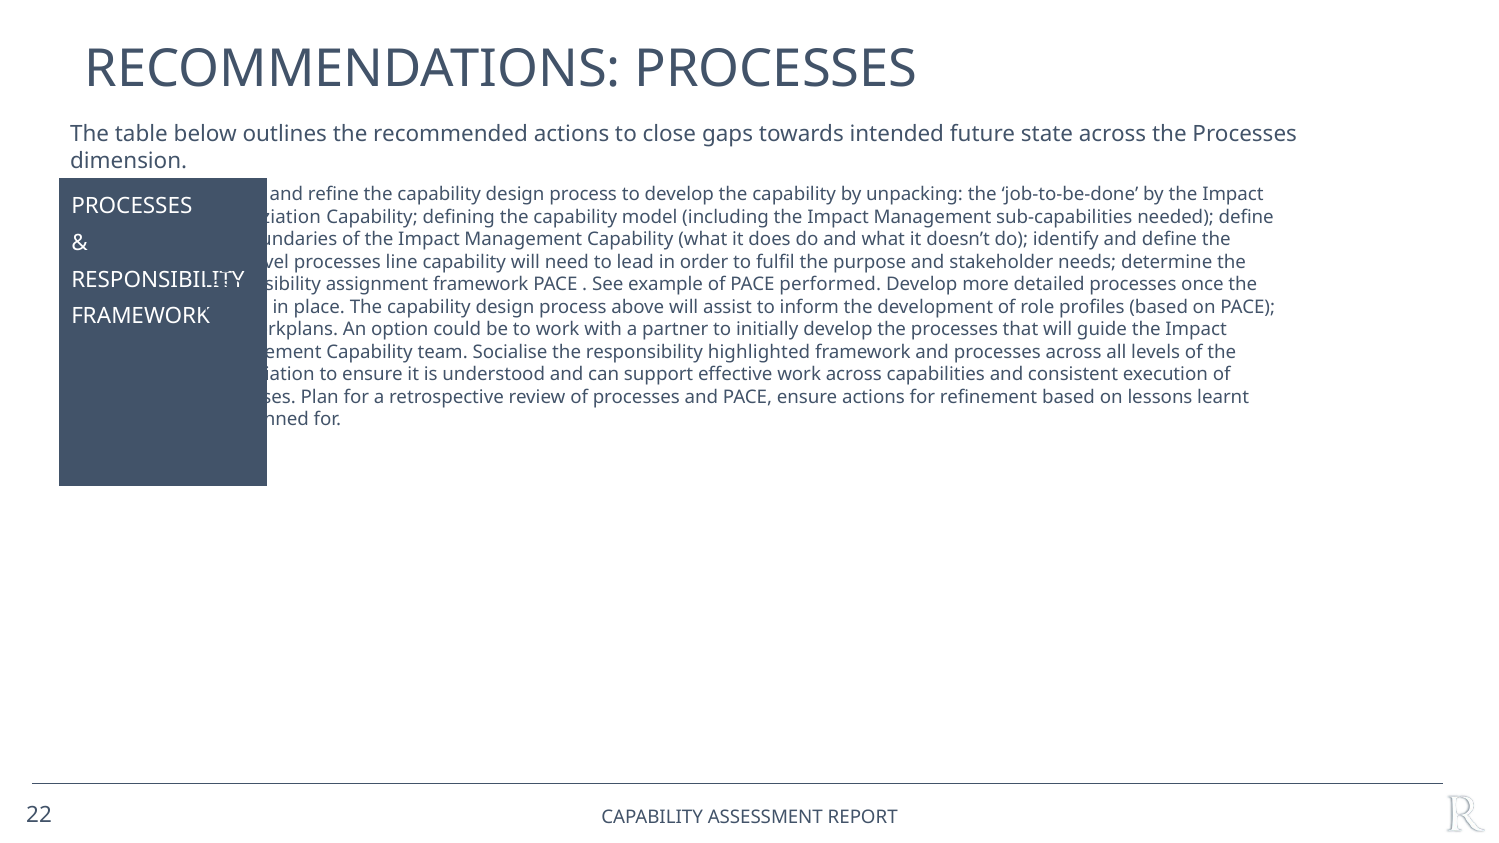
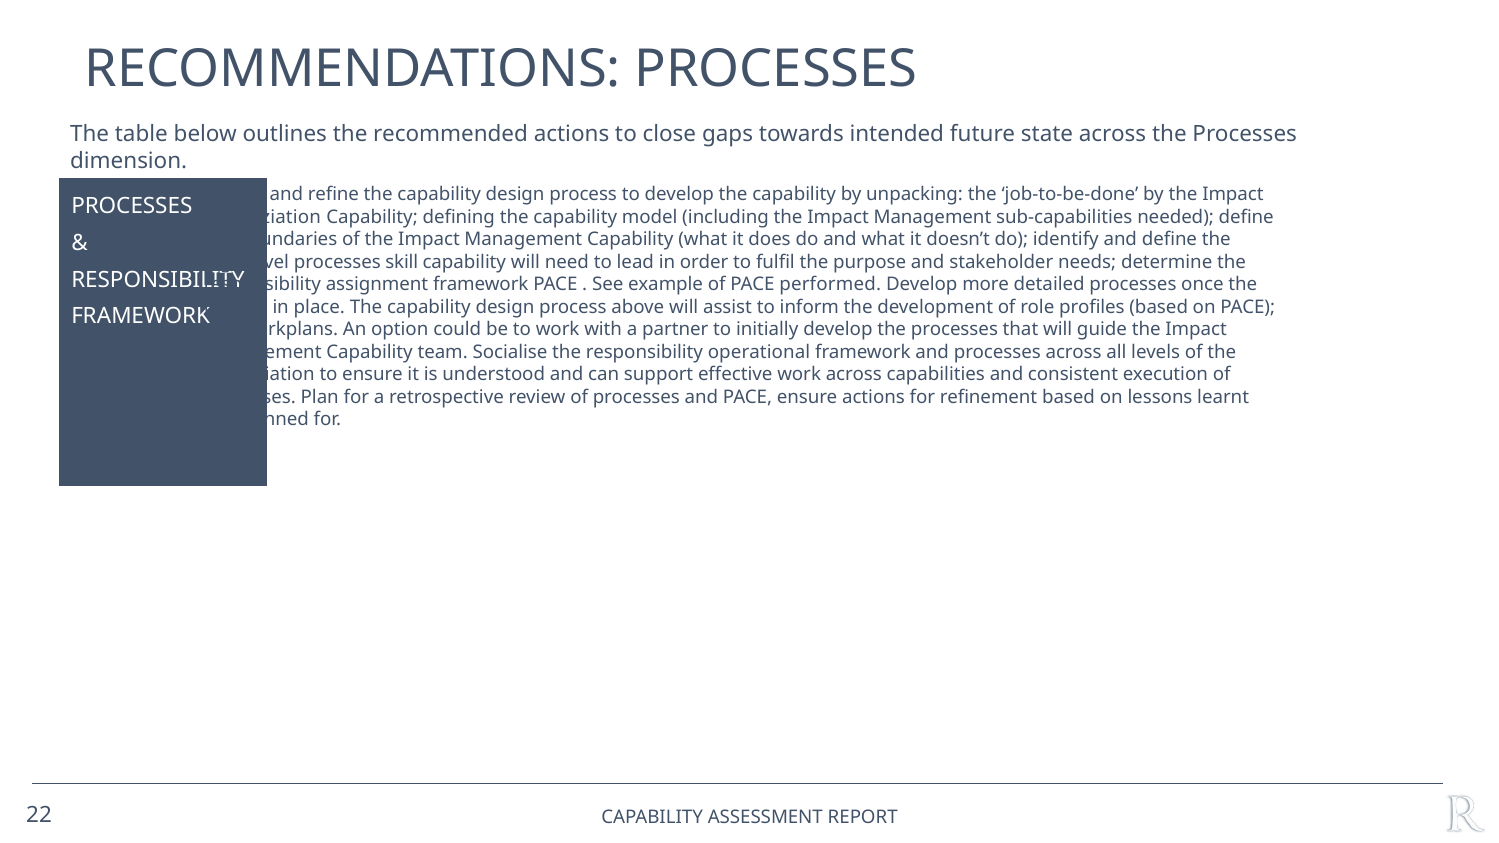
line: line -> skill (402, 262)
highlighted: highlighted -> operational (759, 352)
